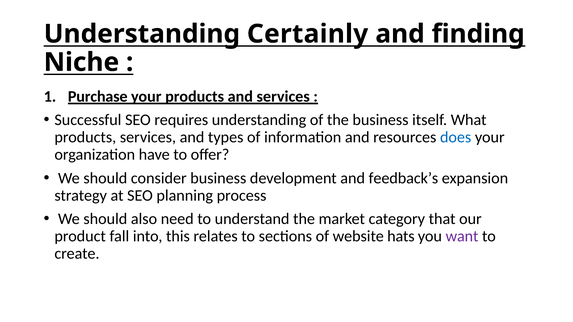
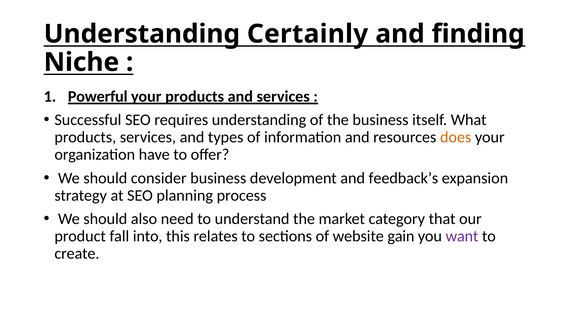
Purchase: Purchase -> Powerful (98, 97)
does colour: blue -> orange (456, 137)
hats: hats -> gain (401, 236)
